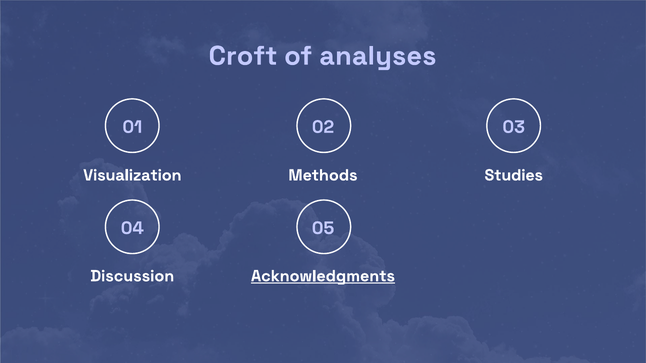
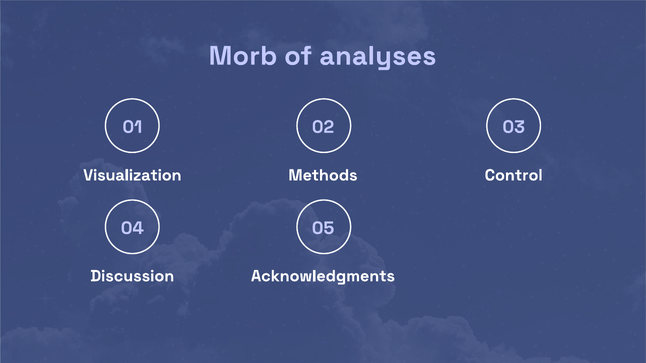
Croft: Croft -> Morb (243, 56)
Studies: Studies -> Control (514, 175)
Acknowledgments underline: present -> none (323, 276)
